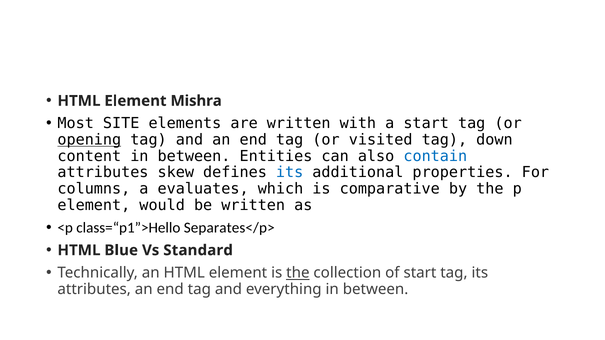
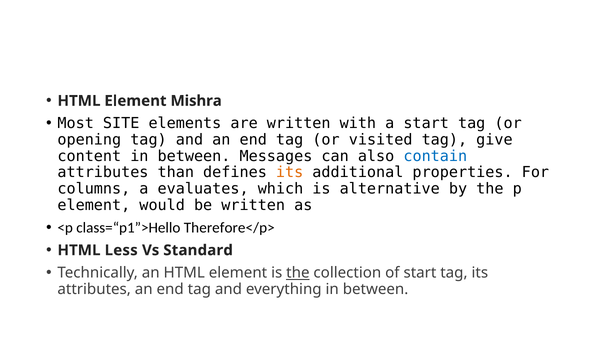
opening underline: present -> none (89, 140)
down: down -> give (494, 140)
Entities: Entities -> Messages (276, 156)
skew: skew -> than (176, 173)
its colour: blue -> orange (290, 173)
comparative: comparative -> alternative (390, 189)
Separates</p>: Separates</p> -> Therefore</p> (229, 228)
Blue: Blue -> Less (121, 250)
